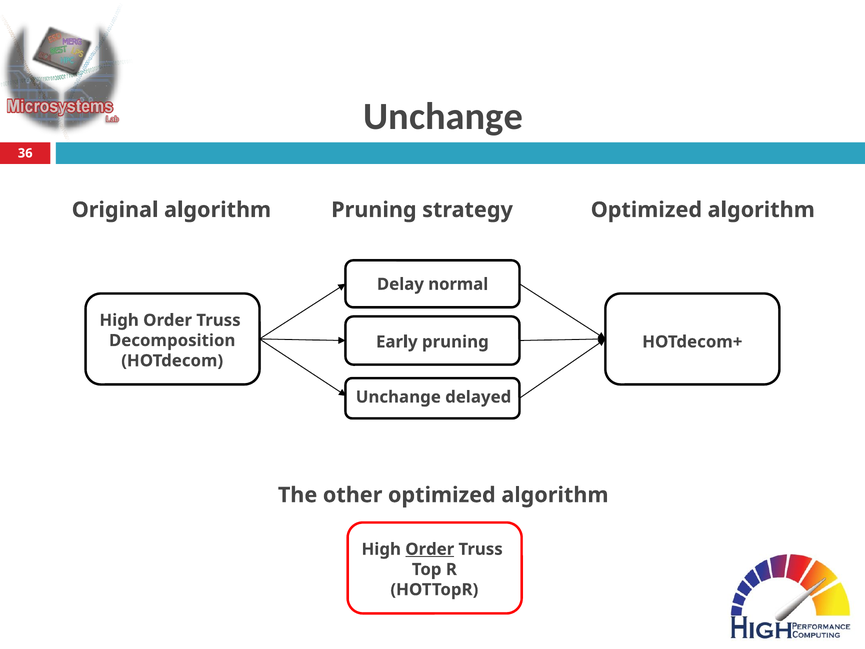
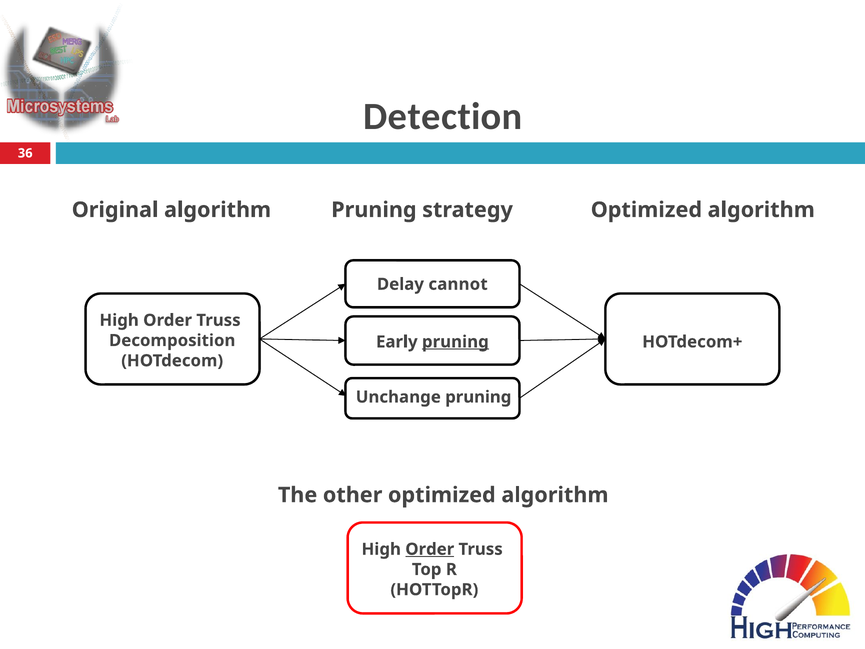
Unchange: Unchange -> Detection (443, 117)
normal: normal -> cannot (458, 284)
pruning underline: none -> present (455, 342)
Unchange delayed: delayed -> pruning (478, 397)
